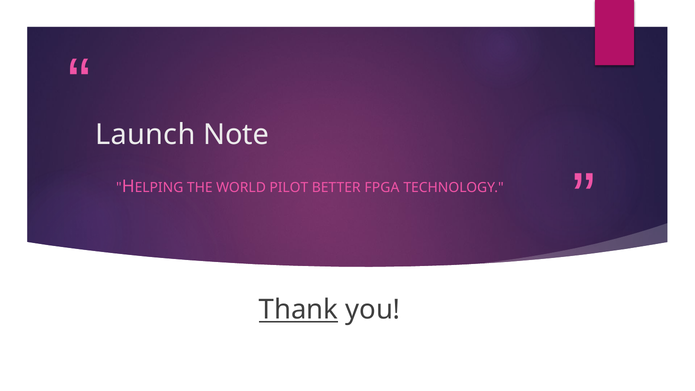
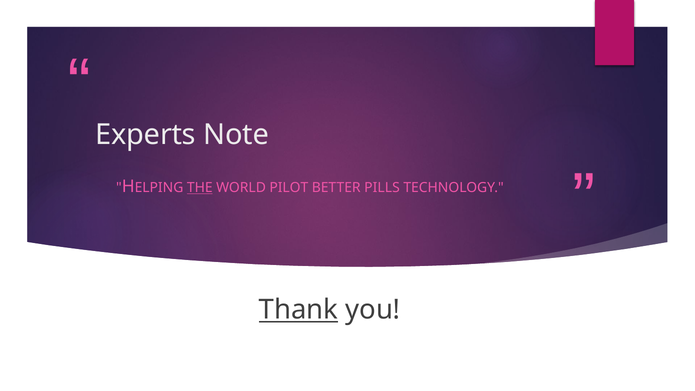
Launch: Launch -> Experts (146, 135)
THE underline: none -> present (200, 188)
FPGA: FPGA -> PILLS (382, 188)
